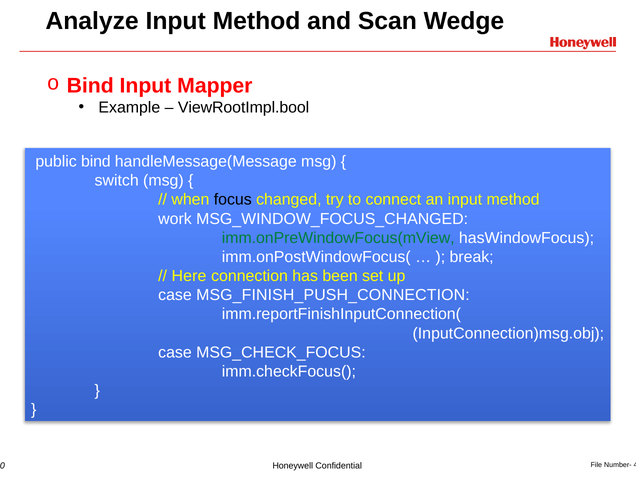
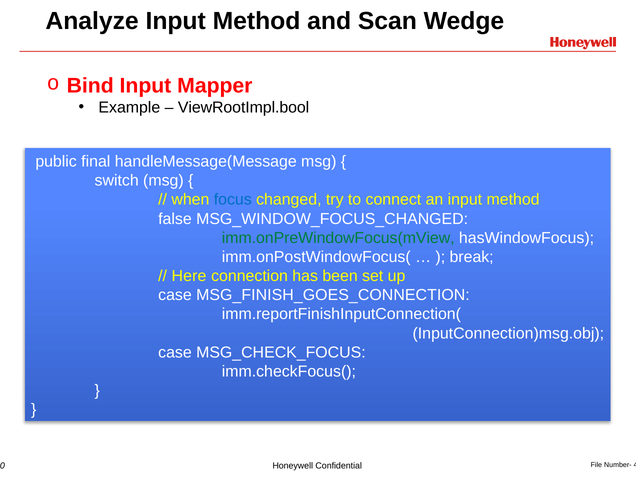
public bind: bind -> final (96, 162)
focus colour: black -> blue (233, 200)
work: work -> false (175, 219)
MSG_FINISH_PUSH_CONNECTION: MSG_FINISH_PUSH_CONNECTION -> MSG_FINISH_GOES_CONNECTION (333, 295)
